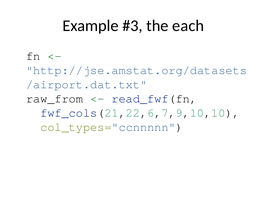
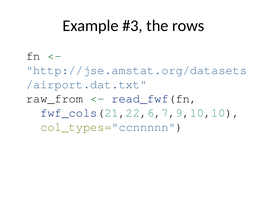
each: each -> rows (188, 26)
